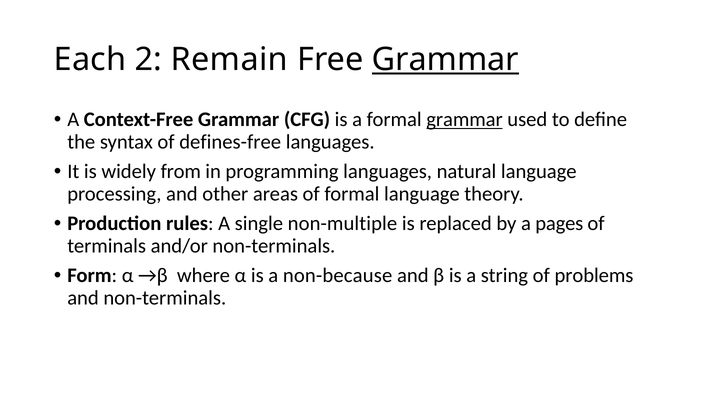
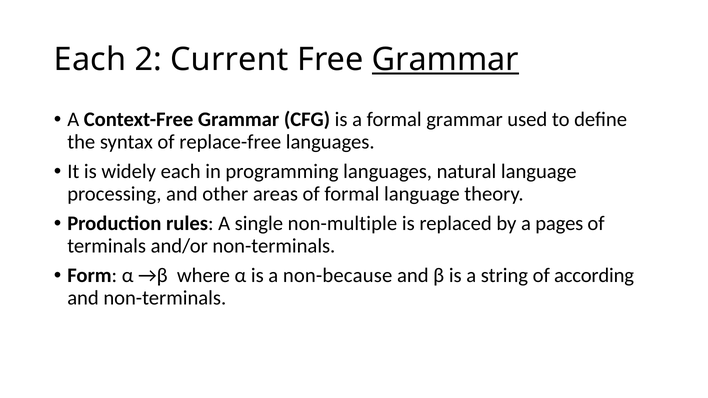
Remain: Remain -> Current (229, 59)
grammar underline: present -> none (465, 120)
defines-free: defines-free -> replace-free (230, 142)
widely from: from -> each (181, 172)
problems: problems -> according (594, 276)
